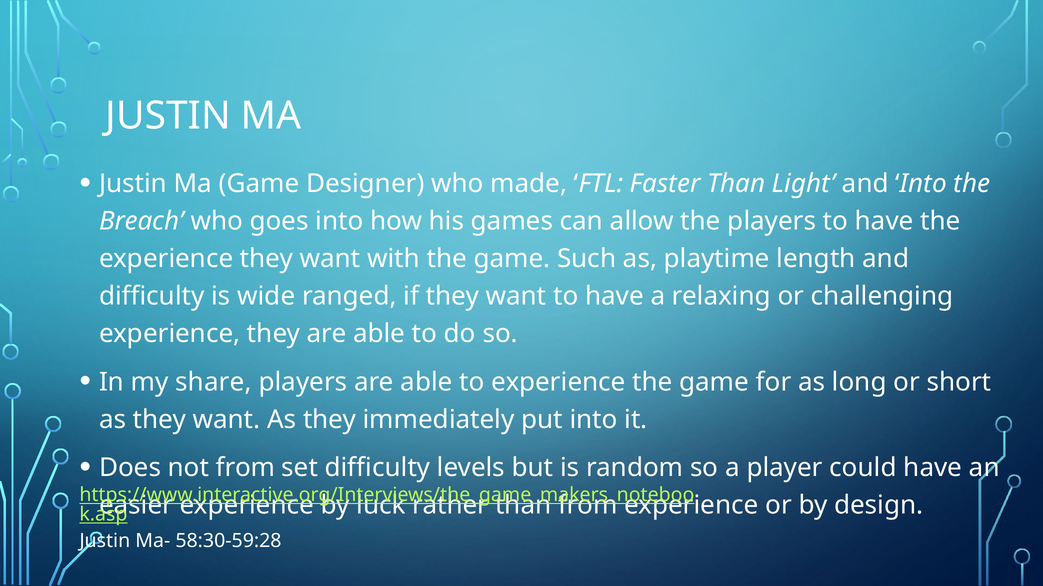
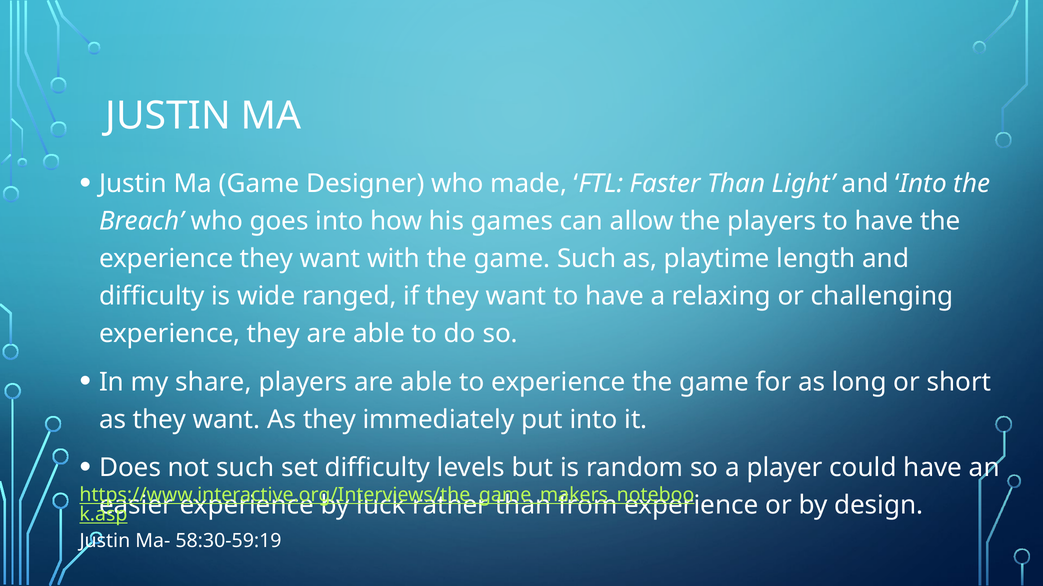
not from: from -> such (245, 468)
58:30-59:28: 58:30-59:28 -> 58:30-59:19 (228, 542)
